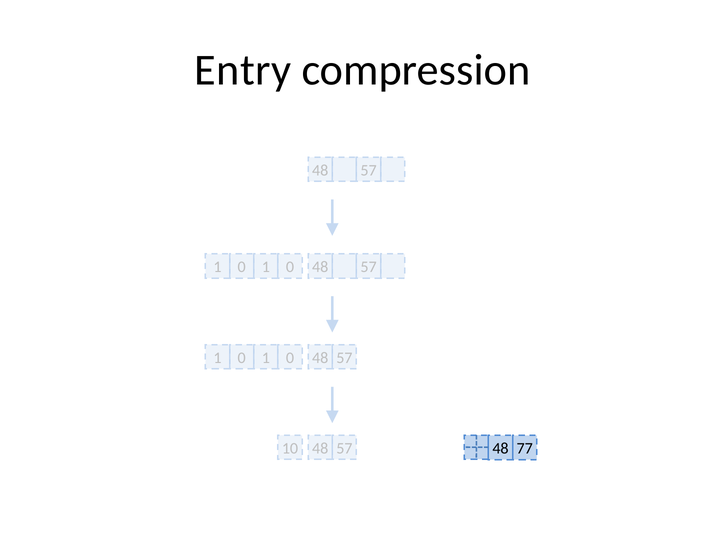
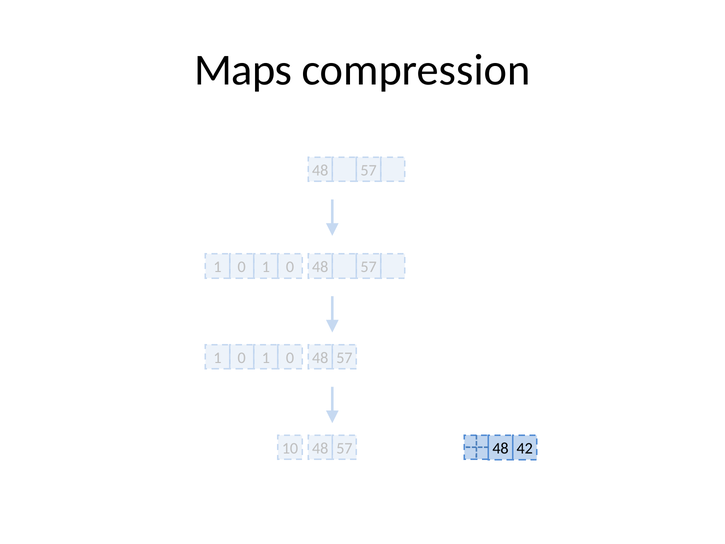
Entry: Entry -> Maps (243, 70)
77: 77 -> 42 (525, 448)
